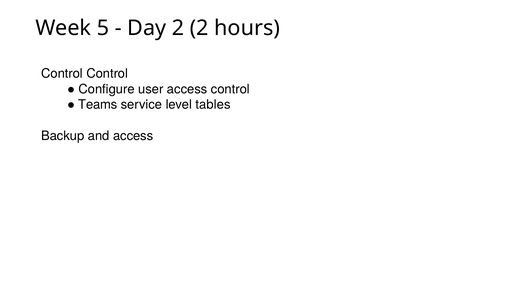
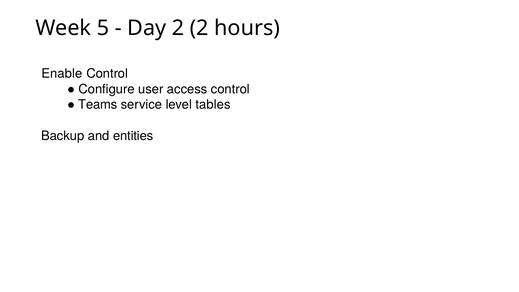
Control: Control -> Enable (62, 74)
and access: access -> entities (133, 136)
